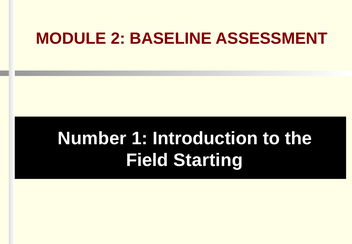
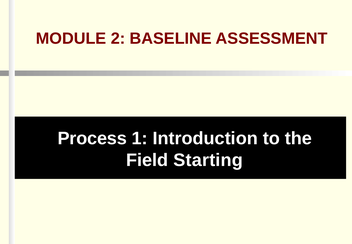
Number: Number -> Process (92, 138)
